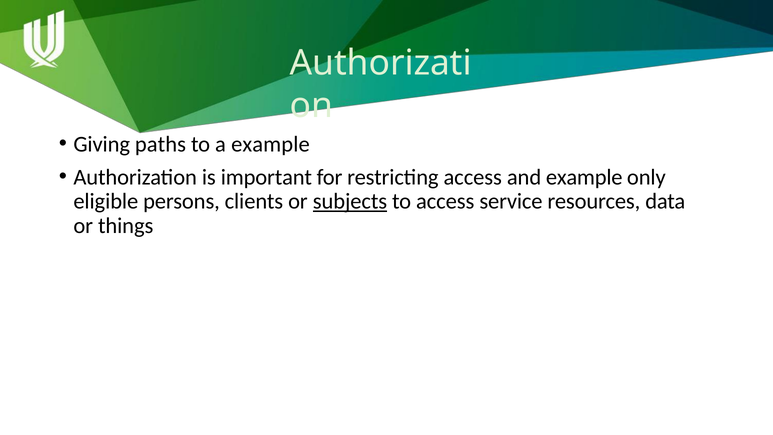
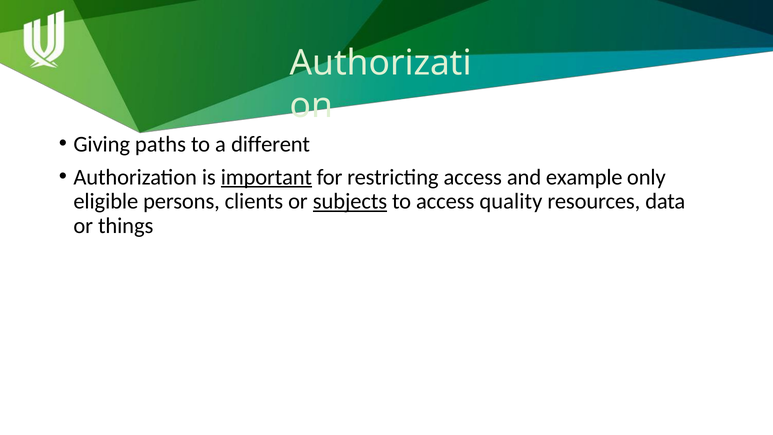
a example: example -> different (271, 144)
important underline: none -> present (266, 177)
service: service -> quality (511, 201)
